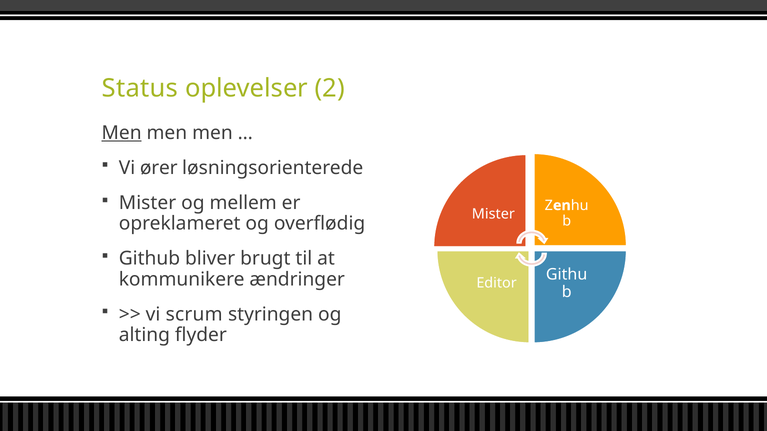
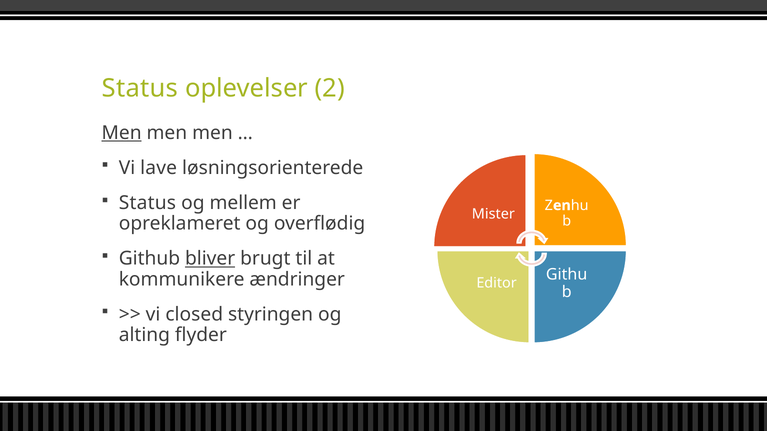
ører: ører -> lave (159, 168)
Mister: Mister -> Status (147, 203)
bliver underline: none -> present (210, 259)
scrum: scrum -> closed (194, 315)
